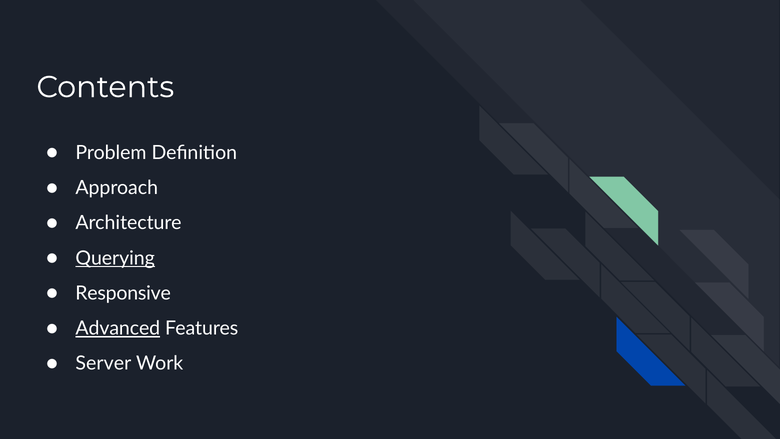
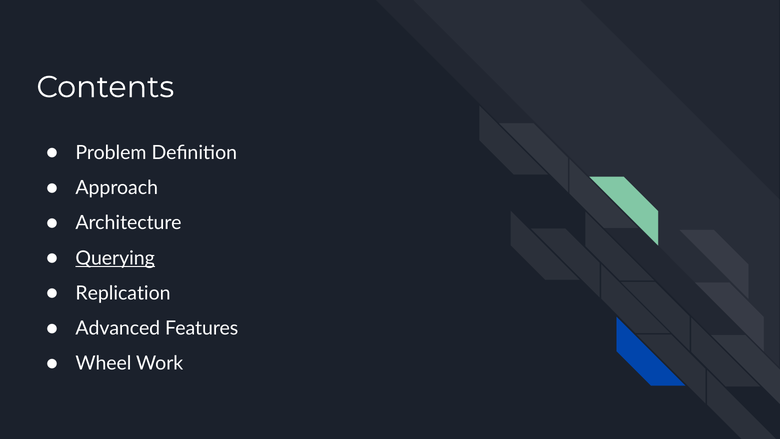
Responsive: Responsive -> Replication (123, 293)
Advanced underline: present -> none (118, 328)
Server: Server -> Wheel (103, 363)
